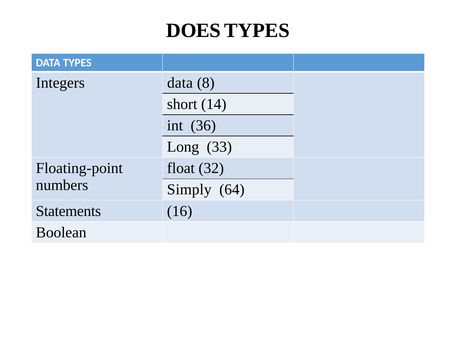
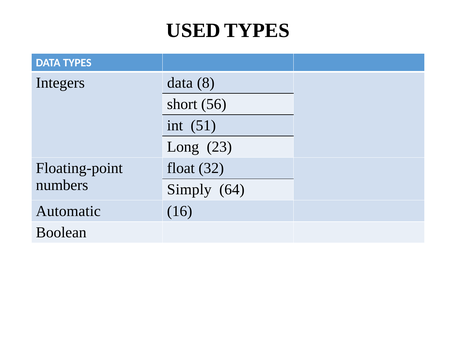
DOES: DOES -> USED (193, 30)
14: 14 -> 56 (214, 104)
36: 36 -> 51 (203, 125)
33: 33 -> 23 (219, 147)
Statements: Statements -> Automatic (68, 211)
